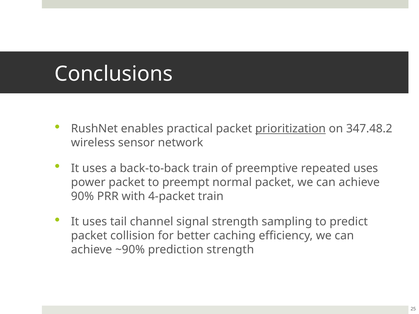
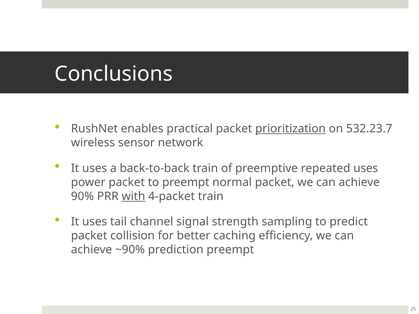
347.48.2: 347.48.2 -> 532.23.7 (369, 129)
with underline: none -> present (133, 196)
prediction strength: strength -> preempt (230, 250)
